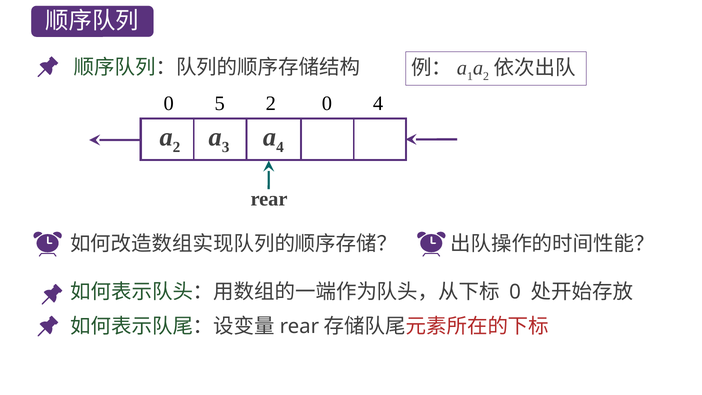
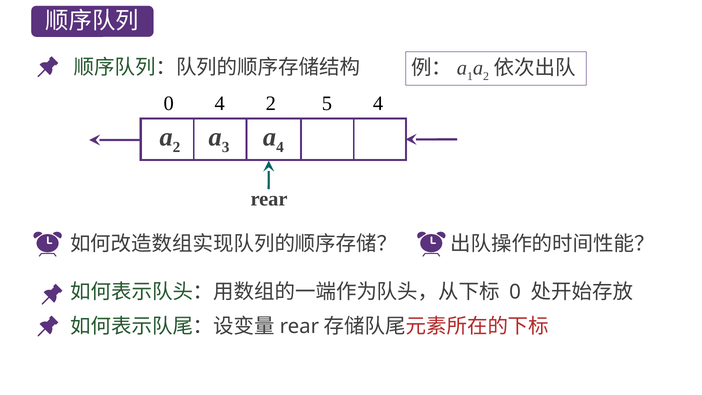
0 5: 5 -> 4 (220, 104)
2 0: 0 -> 5 (327, 104)
